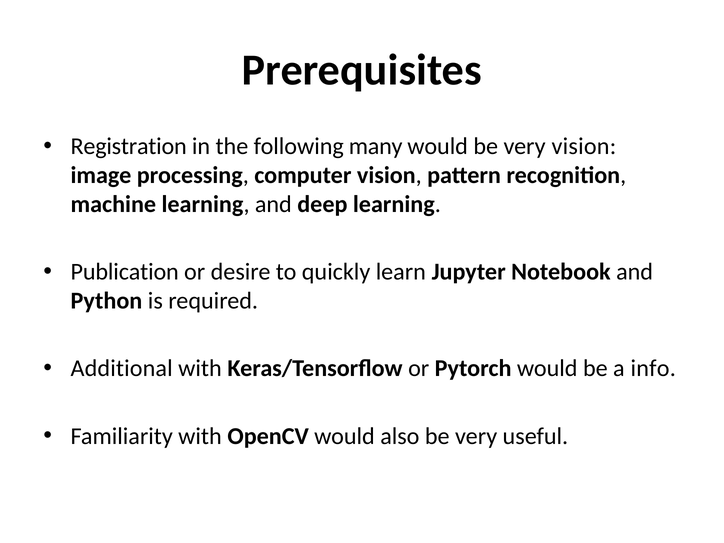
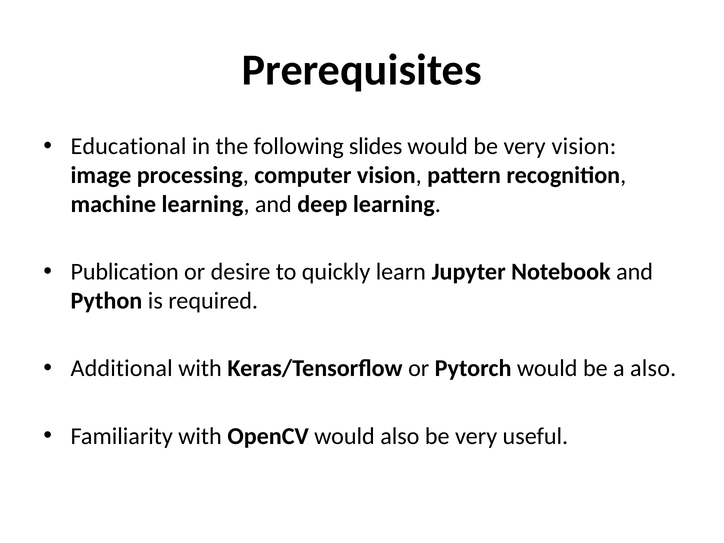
Registration: Registration -> Educational (129, 146)
many: many -> slides (376, 146)
a info: info -> also (653, 368)
